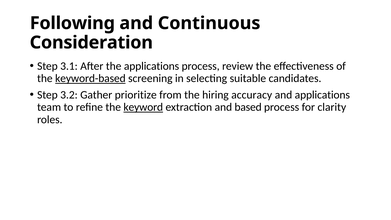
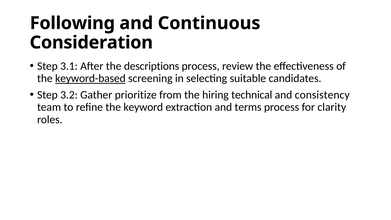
the applications: applications -> descriptions (152, 66)
accuracy: accuracy -> technical (252, 95)
and applications: applications -> consistency (322, 95)
keyword underline: present -> none (143, 107)
based: based -> terms (248, 107)
